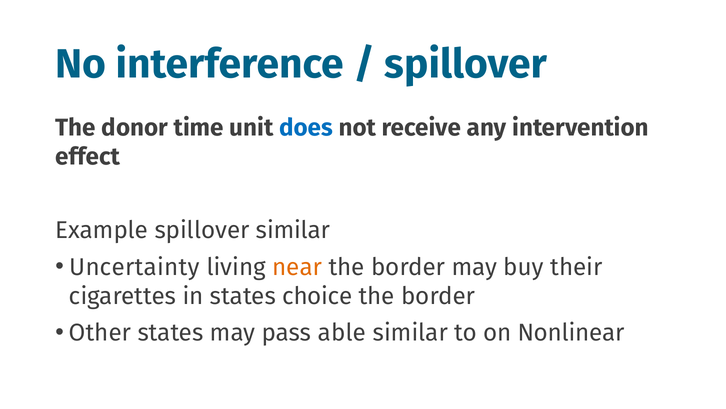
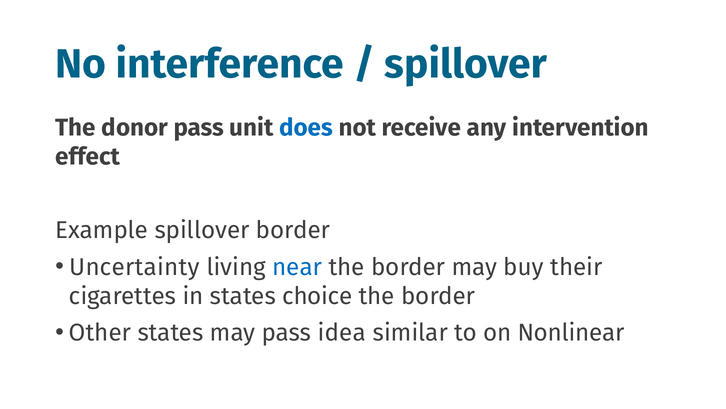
donor time: time -> pass (199, 128)
spillover similar: similar -> border (293, 230)
near colour: orange -> blue (297, 267)
able: able -> idea (342, 332)
